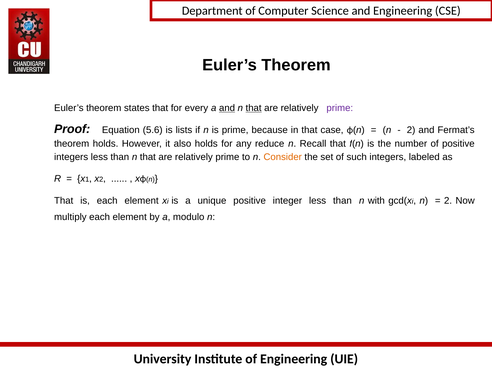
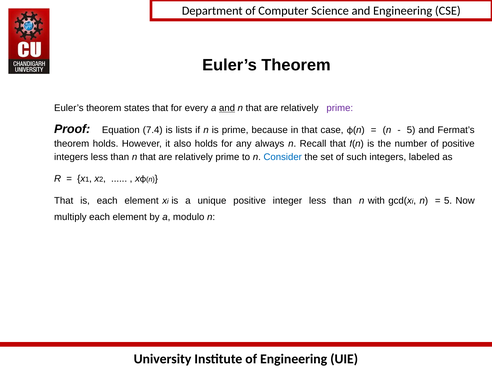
that underline: present -> none (254, 108)
5.6: 5.6 -> 7.4 (153, 130)
2: 2 -> 5 (411, 130)
reduce: reduce -> always (270, 144)
Consider colour: orange -> blue (283, 157)
2: 2 -> 5 (448, 201)
